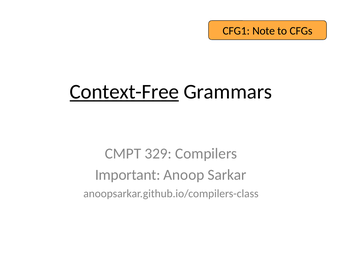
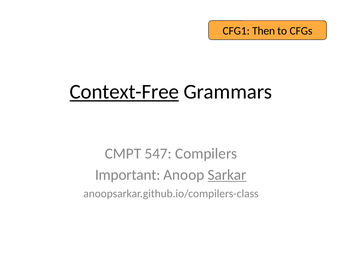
Note: Note -> Then (264, 31)
329: 329 -> 547 (158, 153)
Sarkar underline: none -> present (227, 175)
